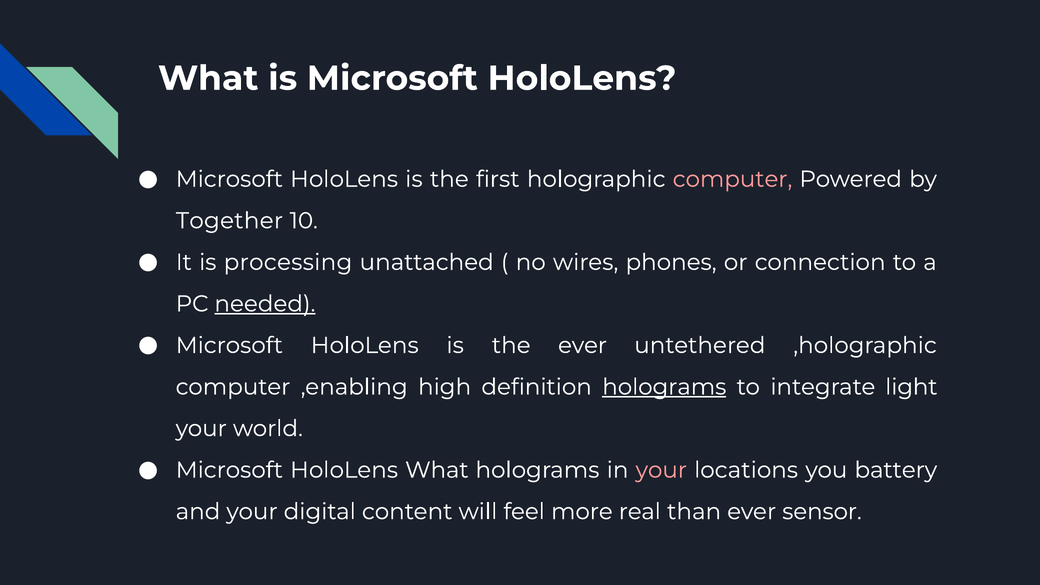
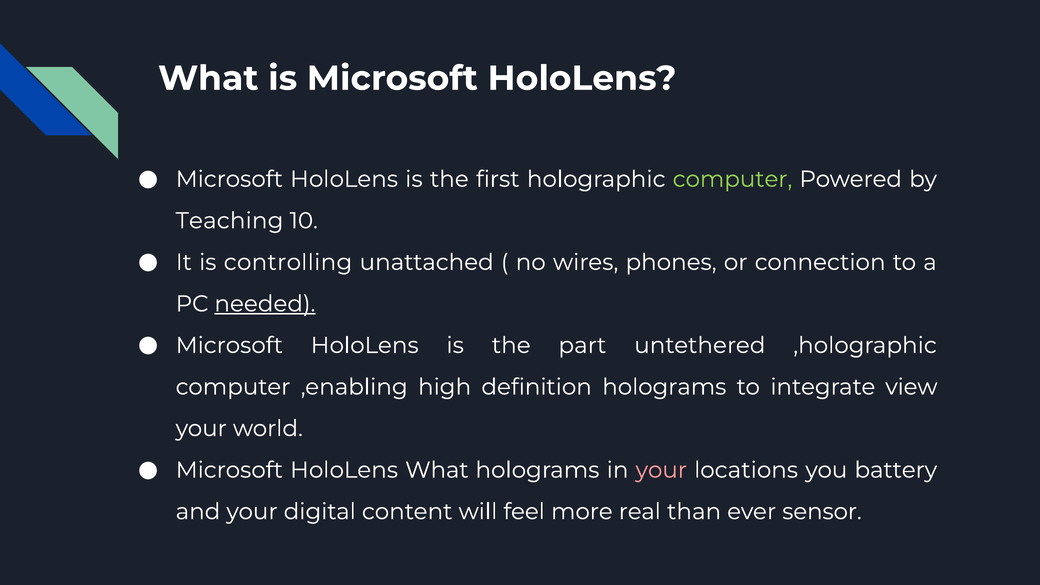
computer colour: pink -> light green (732, 179)
Together: Together -> Teaching (230, 221)
processing: processing -> controlling (288, 262)
the ever: ever -> part (582, 345)
holograms underline: present -> none (664, 387)
light: light -> view (911, 387)
